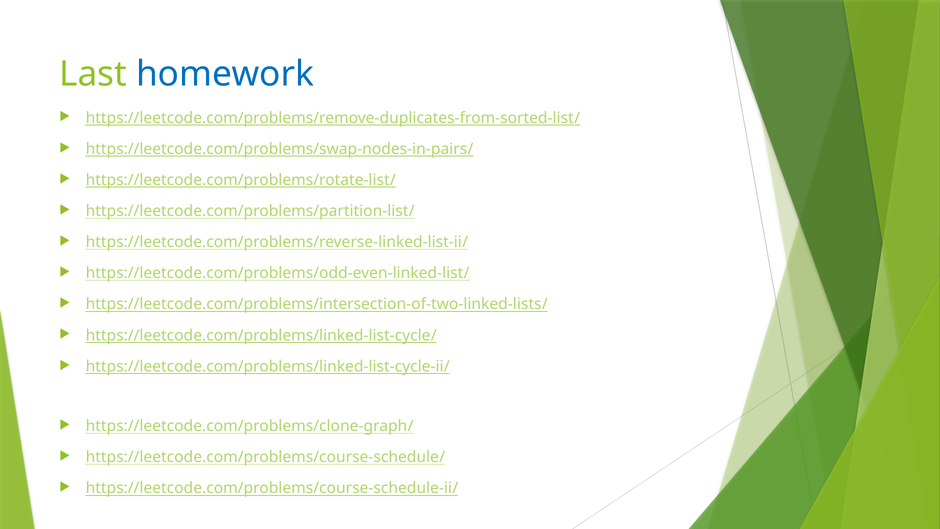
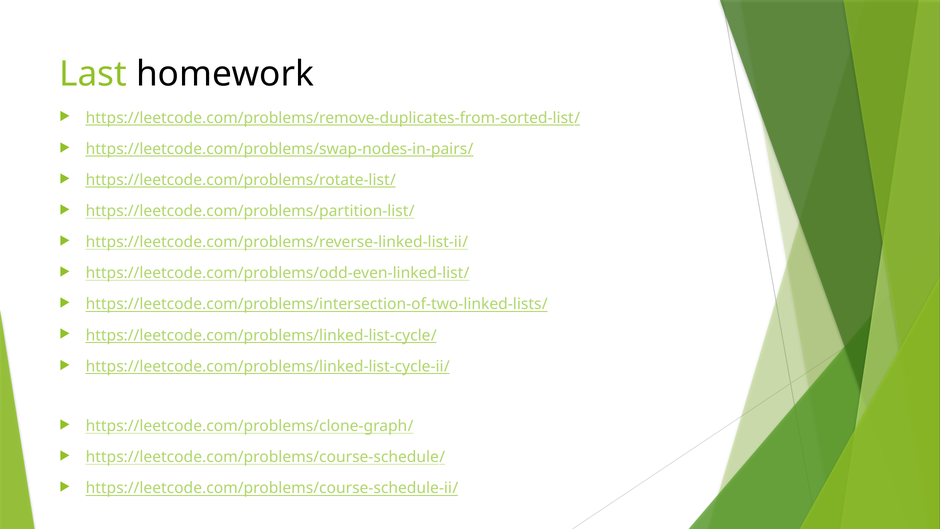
homework colour: blue -> black (225, 74)
